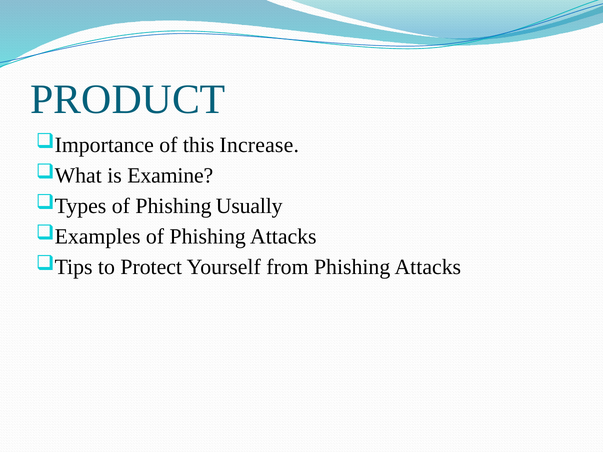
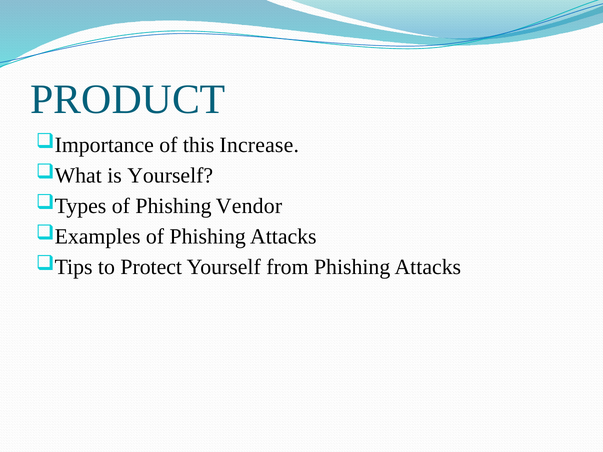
is Examine: Examine -> Yourself (170, 176)
Usually: Usually -> Vendor (249, 206)
